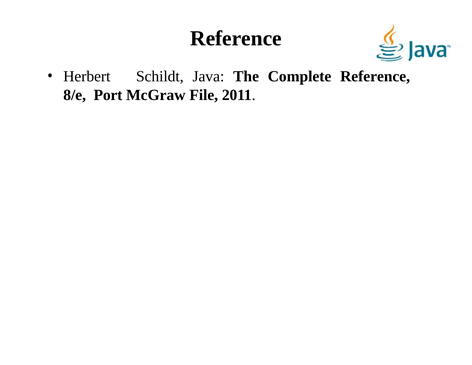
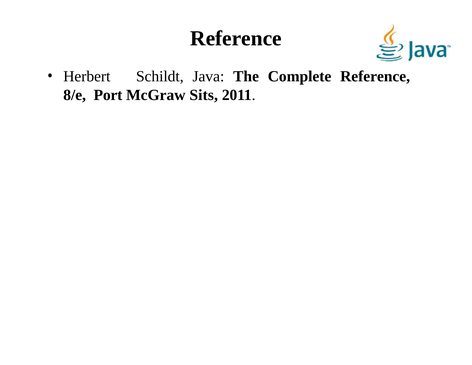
File: File -> Sits (204, 95)
